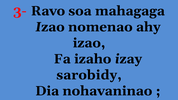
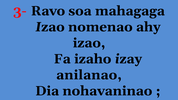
sarobidy: sarobidy -> anilanao (89, 75)
